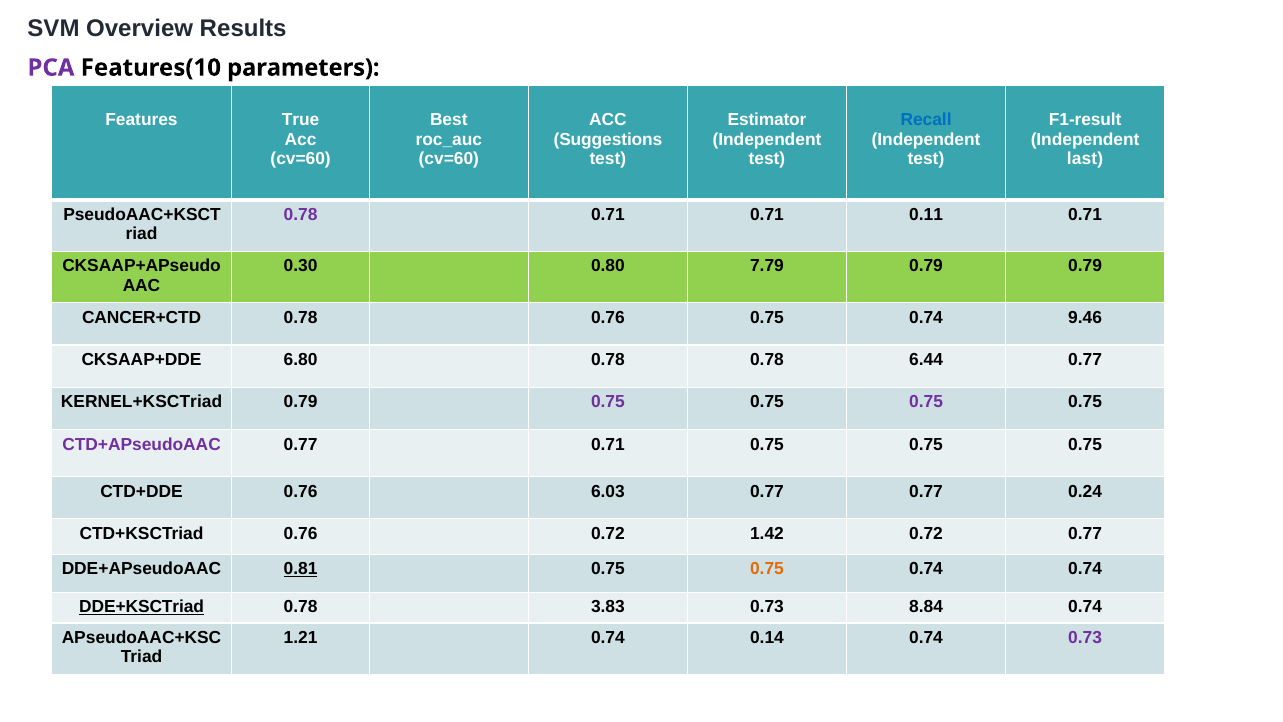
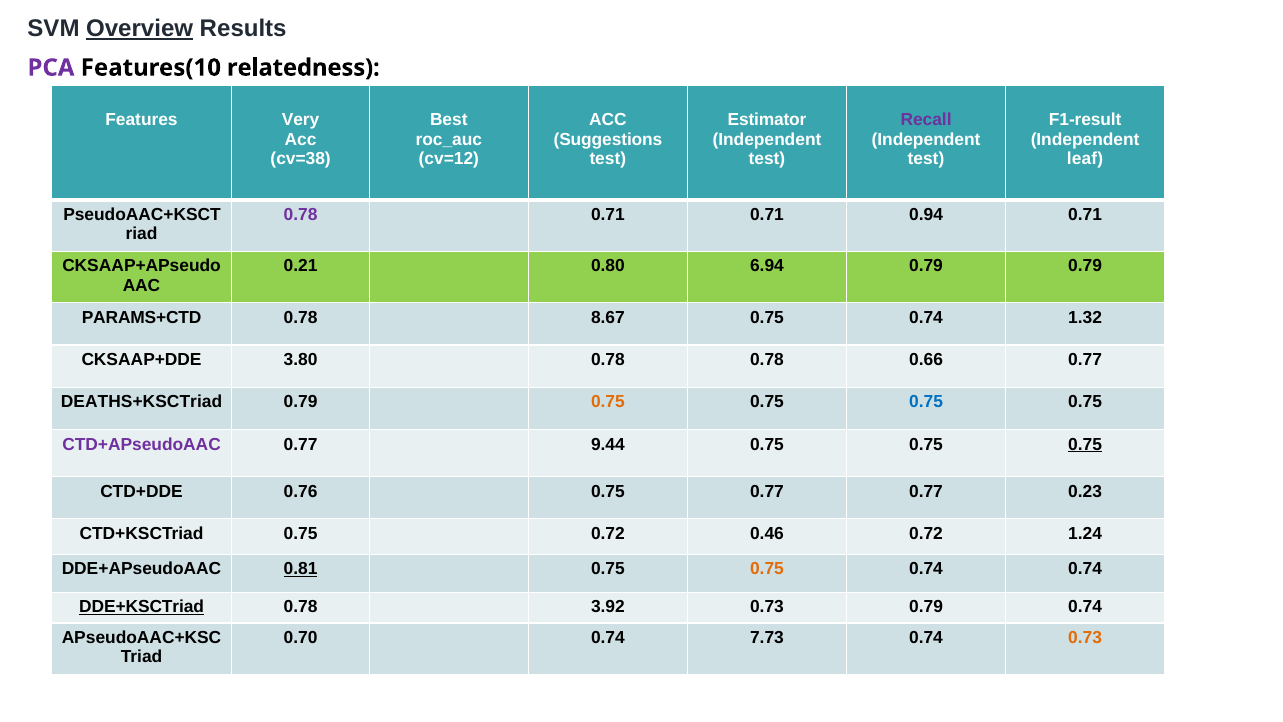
Overview underline: none -> present (140, 29)
parameters: parameters -> relatedness (303, 68)
True: True -> Very (301, 120)
Recall colour: blue -> purple (926, 120)
cv=60: cv=60 -> cv=38 (301, 159)
cv=60: cv=60 -> cv=12 (449, 159)
last: last -> leaf (1085, 159)
0.11: 0.11 -> 0.94 (926, 215)
0.30: 0.30 -> 0.21 (301, 266)
7.79: 7.79 -> 6.94 (767, 266)
CANCER+CTD: CANCER+CTD -> PARAMS+CTD (142, 317)
0.78 0.76: 0.76 -> 8.67 (608, 317)
9.46: 9.46 -> 1.32 (1085, 317)
6.80: 6.80 -> 3.80 (301, 360)
6.44: 6.44 -> 0.66 (926, 360)
KERNEL+KSCTriad: KERNEL+KSCTriad -> DEATHS+KSCTriad (142, 402)
0.75 colour: purple -> orange (608, 402)
0.75 colour: purple -> blue (926, 402)
0.77 0.71: 0.71 -> 9.44 (608, 444)
0.75 underline: none -> present (1085, 444)
0.76 6.03: 6.03 -> 0.75 (608, 491)
0.24: 0.24 -> 0.23 (1085, 491)
CTD+KSCTriad 0.76: 0.76 -> 0.75 (301, 533)
1.42: 1.42 -> 0.46 (767, 533)
0.72 0.77: 0.77 -> 1.24 (1085, 533)
3.83: 3.83 -> 3.92 (608, 607)
0.73 8.84: 8.84 -> 0.79 (926, 607)
1.21: 1.21 -> 0.70 (301, 638)
0.14: 0.14 -> 7.73 (767, 638)
0.73 colour: purple -> orange (1085, 638)
